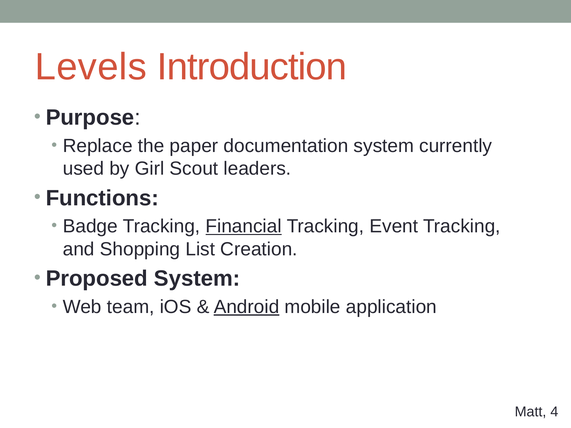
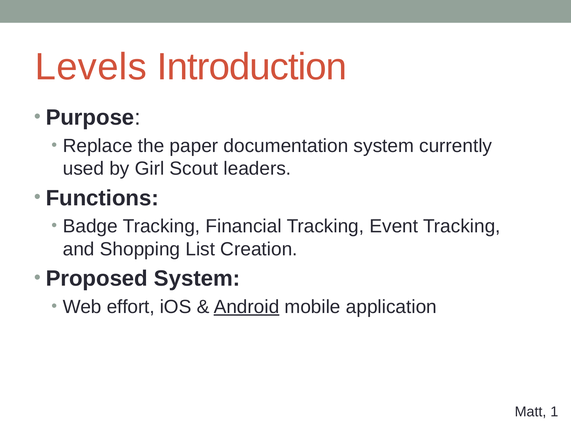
Financial underline: present -> none (244, 226)
team: team -> effort (131, 307)
4: 4 -> 1 (554, 412)
